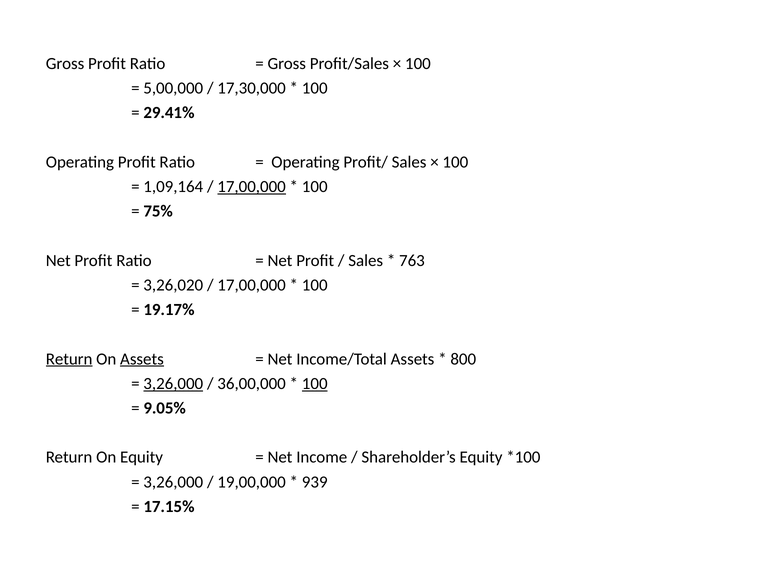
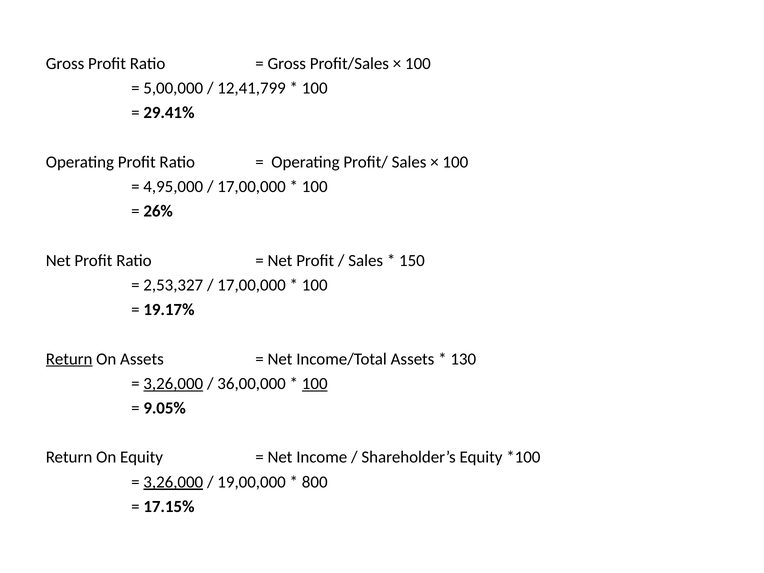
17,30,000: 17,30,000 -> 12,41,799 (252, 88)
1,09,164: 1,09,164 -> 4,95,000 (173, 187)
17,00,000 underline: present -> none (252, 187)
75%: 75% -> 26% (158, 211)
763: 763 -> 150 (412, 261)
3,26,020: 3,26,020 -> 2,53,327 (173, 285)
Assets underline: present -> none (142, 359)
800: 800 -> 130 (463, 359)
3,26,000 underline: none -> present (173, 482)
939: 939 -> 800 (315, 482)
